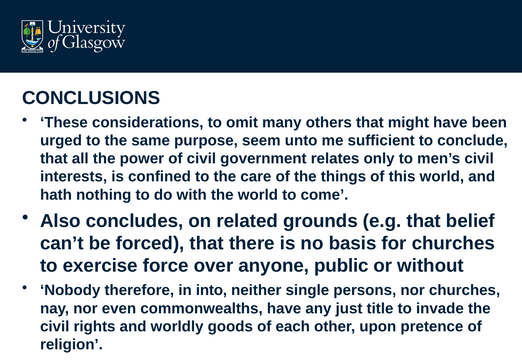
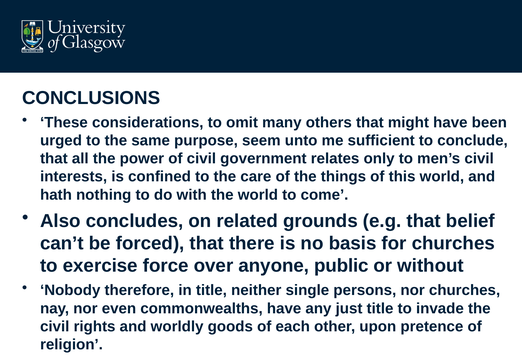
in into: into -> title (211, 291)
